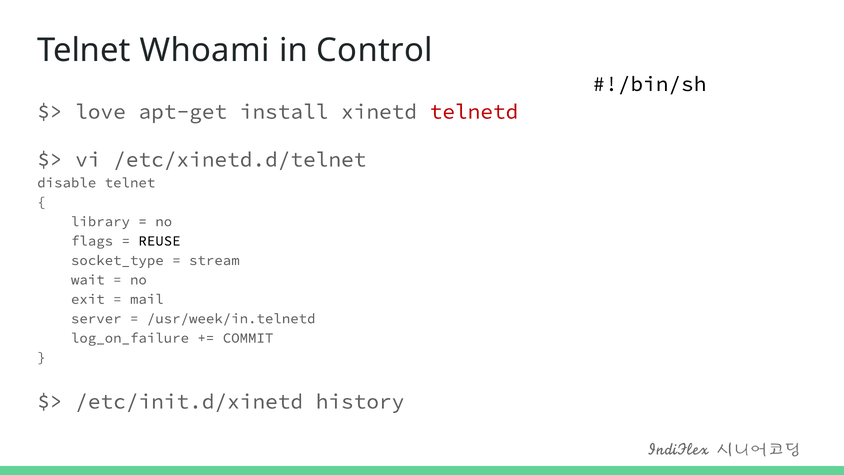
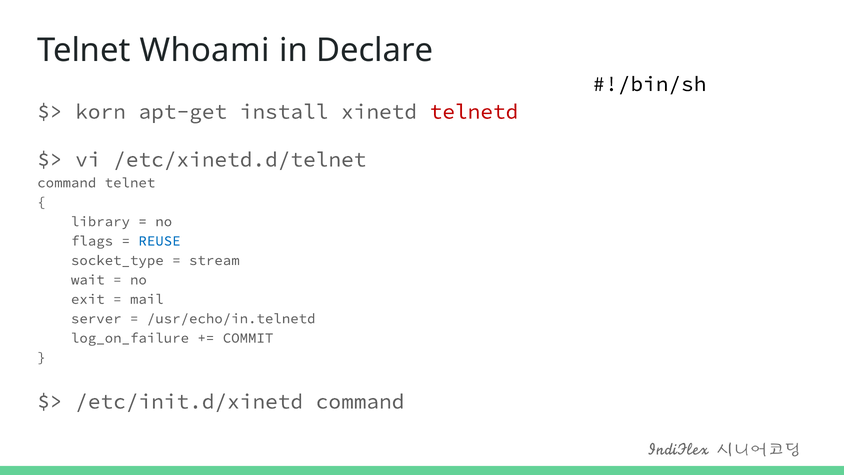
Control: Control -> Declare (375, 50)
love: love -> korn (101, 112)
disable: disable -> command (67, 183)
REUSE colour: black -> blue (160, 241)
/usr/week/in.telnetd: /usr/week/in.telnetd -> /usr/echo/in.telnetd (231, 318)
/etc/init.d/xinetd history: history -> command (360, 401)
